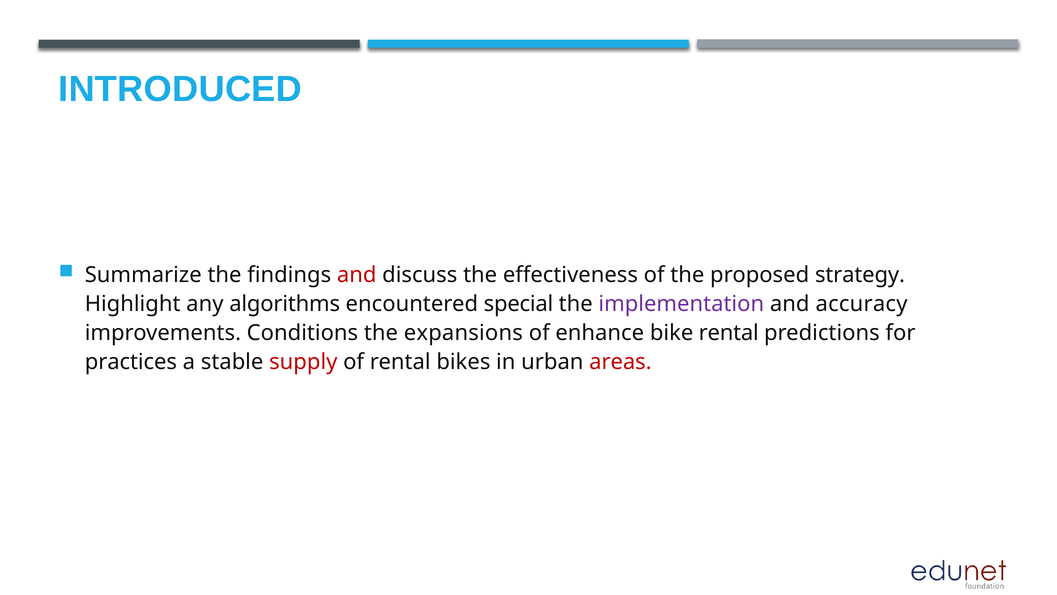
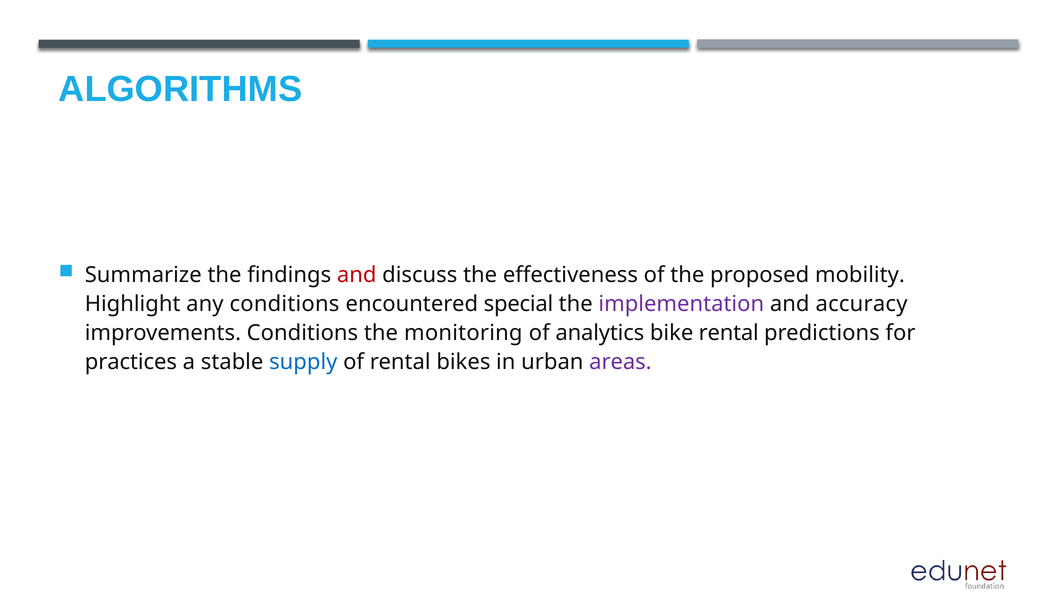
INTRODUCED: INTRODUCED -> ALGORITHMS (180, 89)
strategy: strategy -> mobility (860, 275)
any algorithms: algorithms -> conditions (284, 304)
expansions: expansions -> monitoring (463, 333)
enhance: enhance -> analytics (600, 333)
supply colour: red -> blue (303, 362)
areas colour: red -> purple (620, 362)
